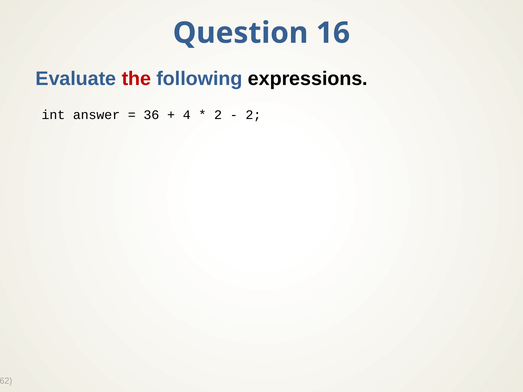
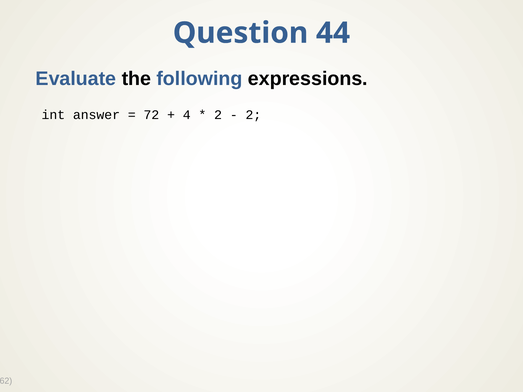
16: 16 -> 44 (333, 33)
the colour: red -> black (136, 79)
36: 36 -> 72 (151, 115)
